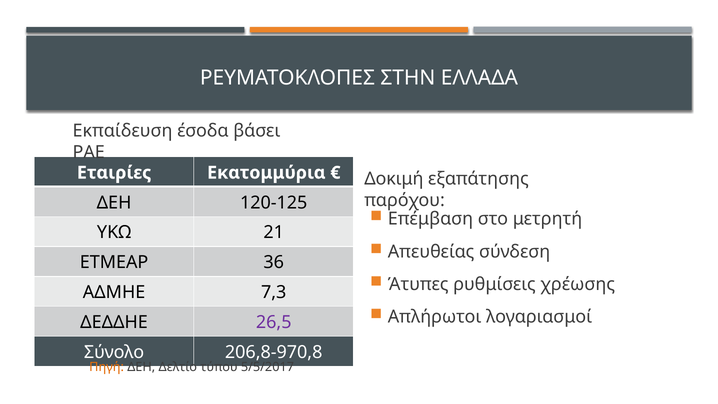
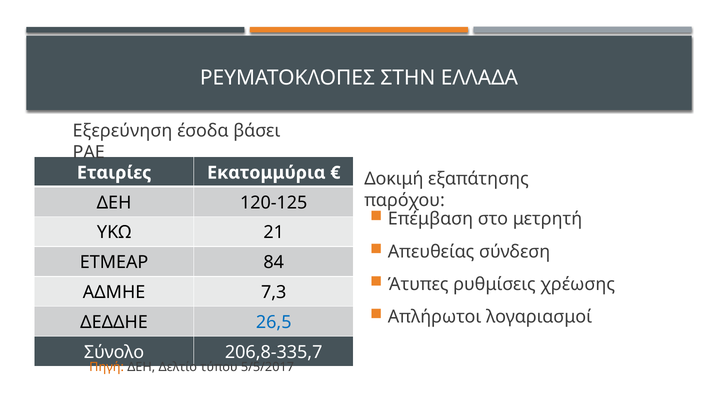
Εκπαίδευση: Εκπαίδευση -> Εξερεύνηση (122, 131)
36: 36 -> 84 (274, 262)
26,5 colour: purple -> blue (274, 322)
206,8-970,8: 206,8-970,8 -> 206,8-335,7 (274, 352)
